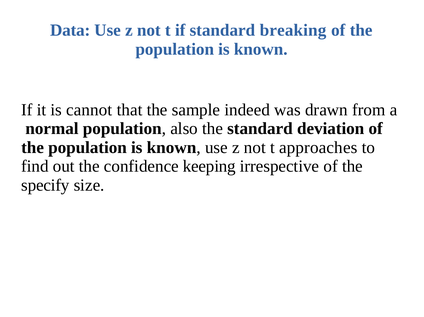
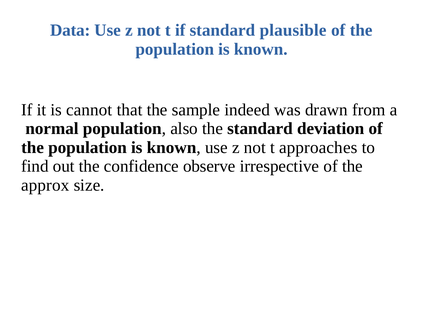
breaking: breaking -> plausible (293, 30)
keeping: keeping -> observe (209, 167)
specify: specify -> approx (45, 186)
